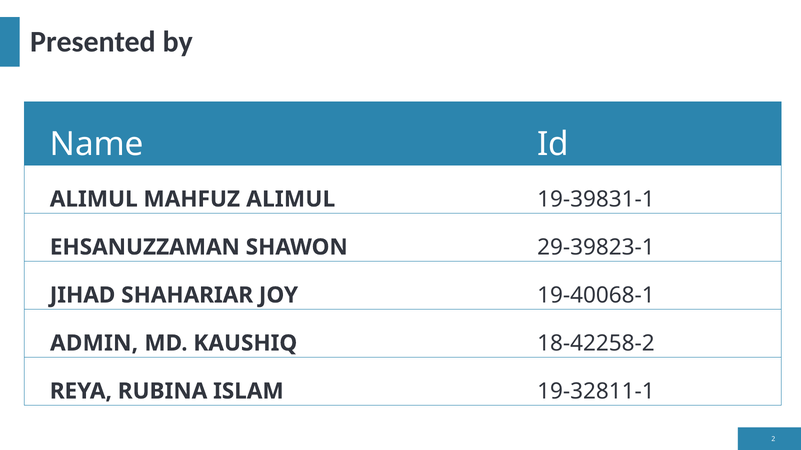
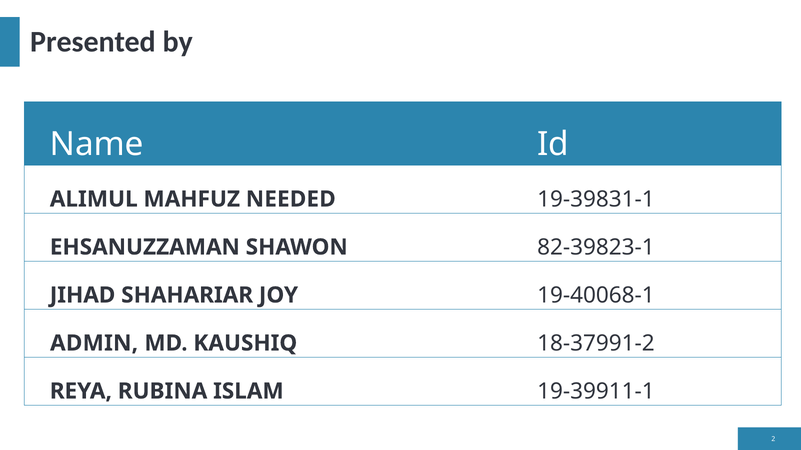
MAHFUZ ALIMUL: ALIMUL -> NEEDED (291, 199)
29-39823-1: 29-39823-1 -> 82-39823-1 (596, 247)
18-42258-2: 18-42258-2 -> 18-37991-2 (596, 344)
19-32811-1: 19-32811-1 -> 19-39911-1 (596, 392)
